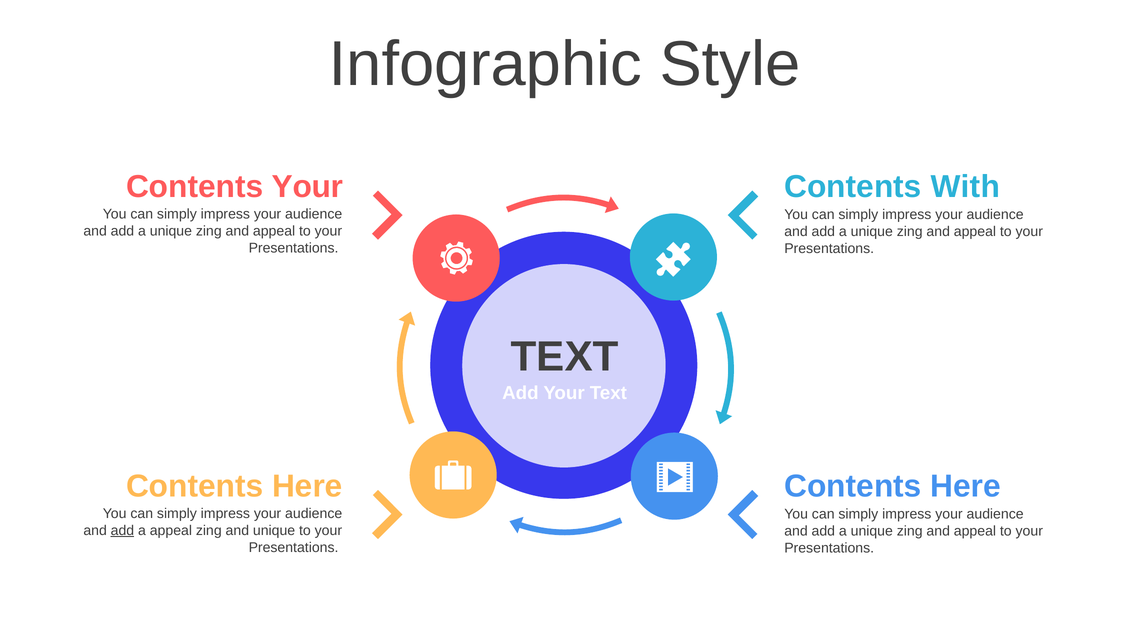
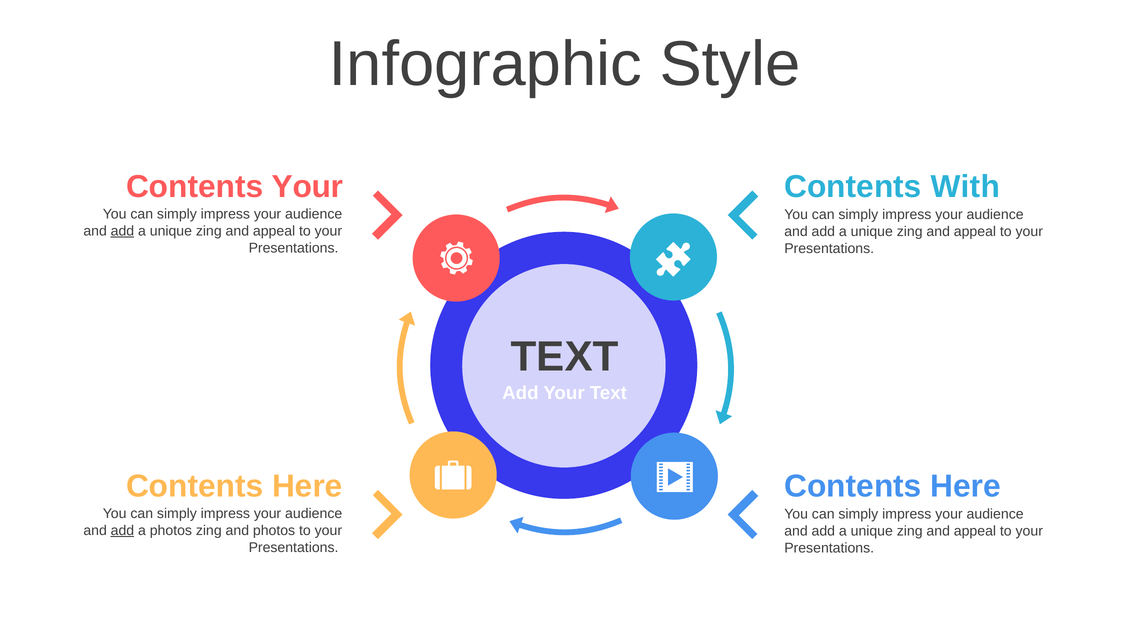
add underline: none -> present (122, 231)
a appeal: appeal -> photos (171, 530)
and unique: unique -> photos (274, 530)
